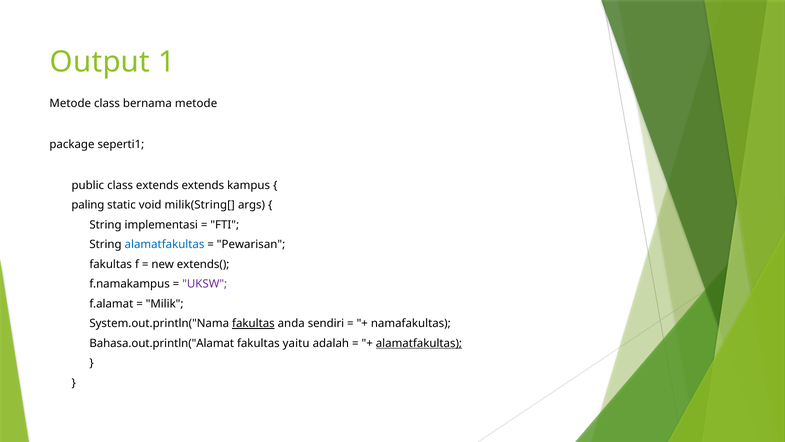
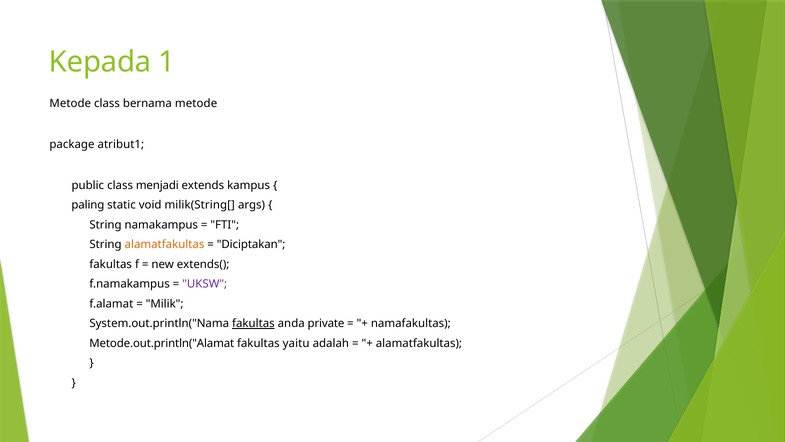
Output: Output -> Kepada (100, 62)
seperti1: seperti1 -> atribut1 (121, 144)
class extends: extends -> menjadi (157, 185)
implementasi: implementasi -> namakampus (161, 225)
alamatfakultas colour: blue -> orange (165, 244)
Pewarisan: Pewarisan -> Diciptakan (251, 244)
sendiri: sendiri -> private (326, 323)
Bahasa.out.println("Alamat: Bahasa.out.println("Alamat -> Metode.out.println("Alamat (162, 343)
alamatfakultas underline: present -> none (419, 343)
